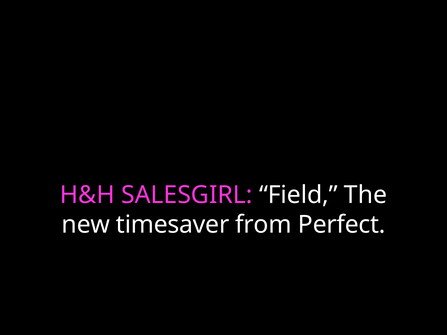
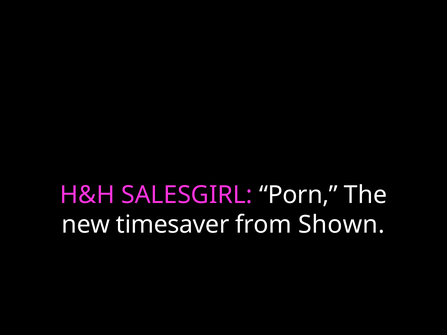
Field: Field -> Porn (298, 195)
Perfect: Perfect -> Shown (341, 225)
